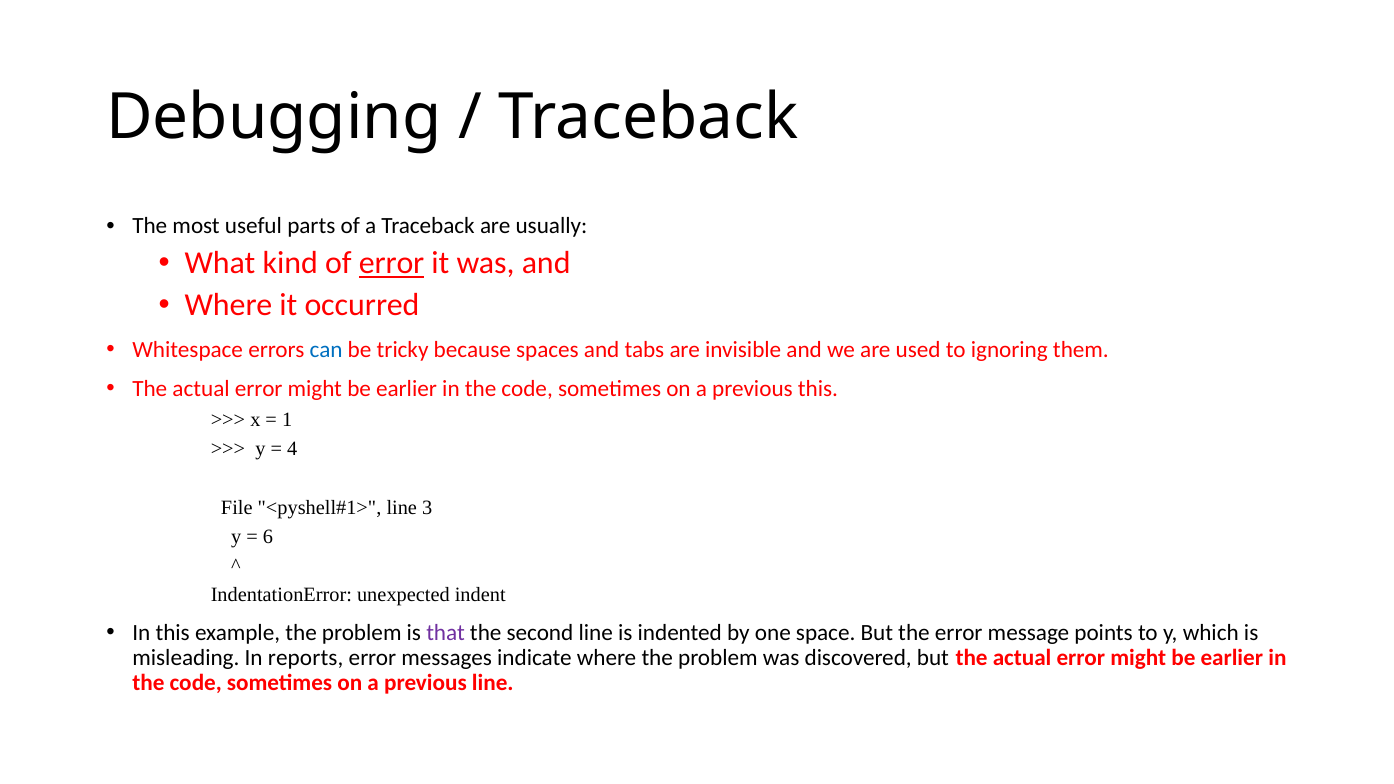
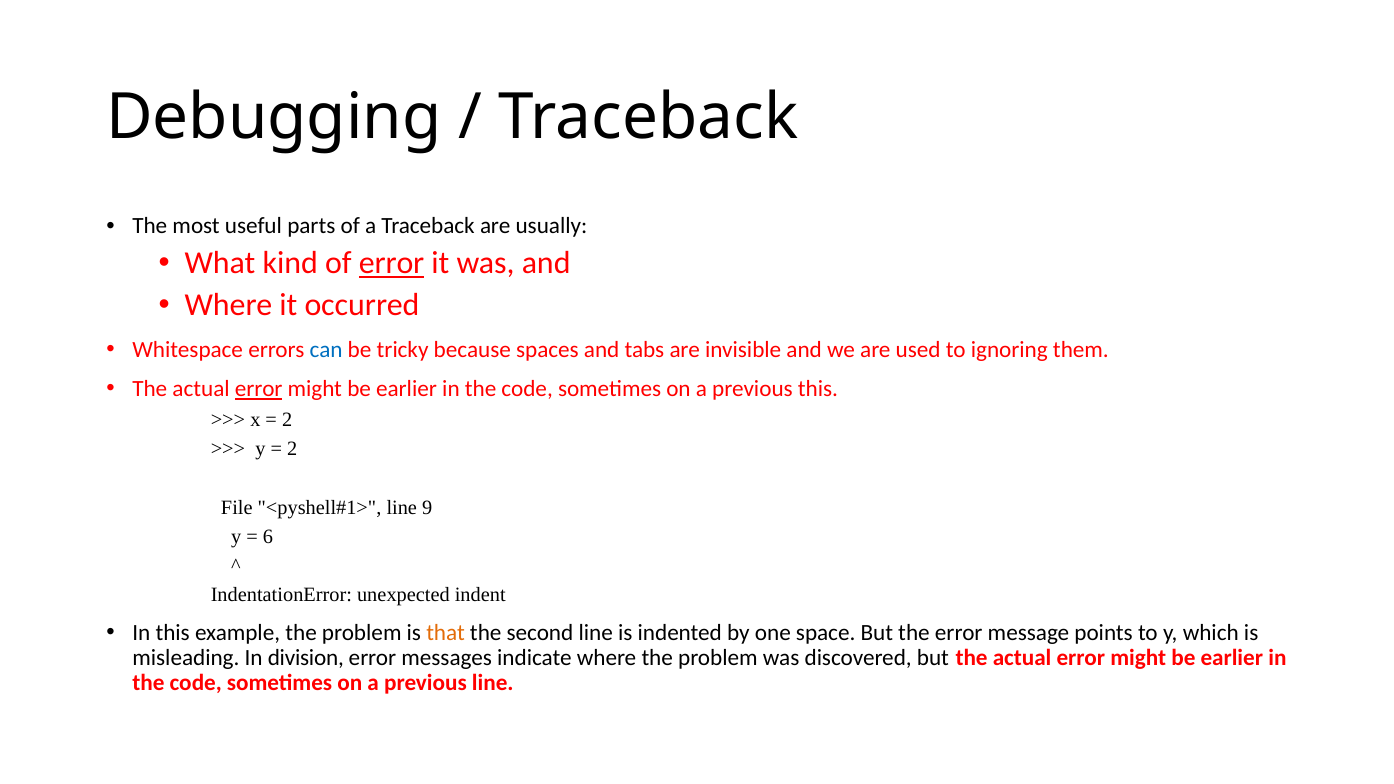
error underline: none -> present (259, 389)
1: 1 -> 2 (287, 420)
4: 4 -> 2 (292, 449)
3: 3 -> 9 (427, 507)
that colour: purple -> orange (446, 633)
reports: reports -> division (306, 658)
